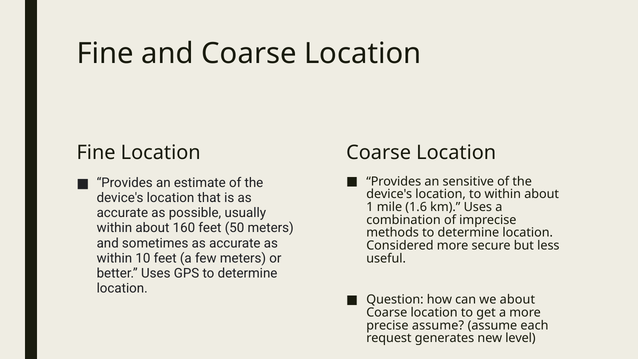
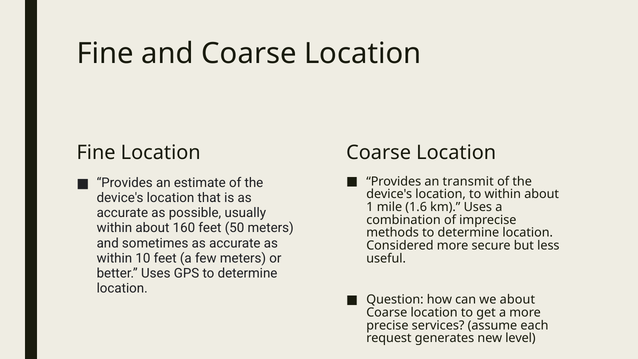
sensitive: sensitive -> transmit (468, 181)
precise assume: assume -> services (438, 325)
